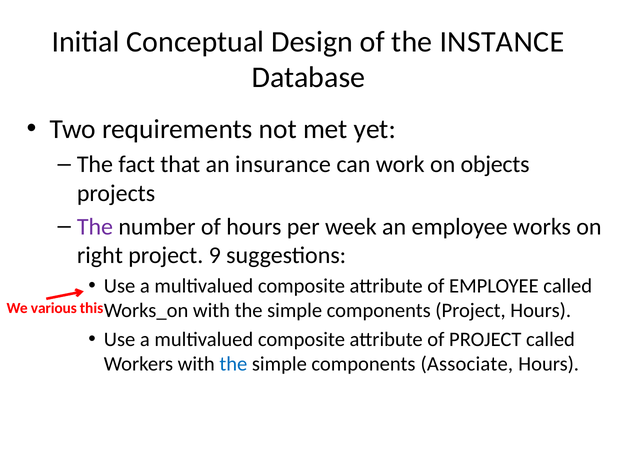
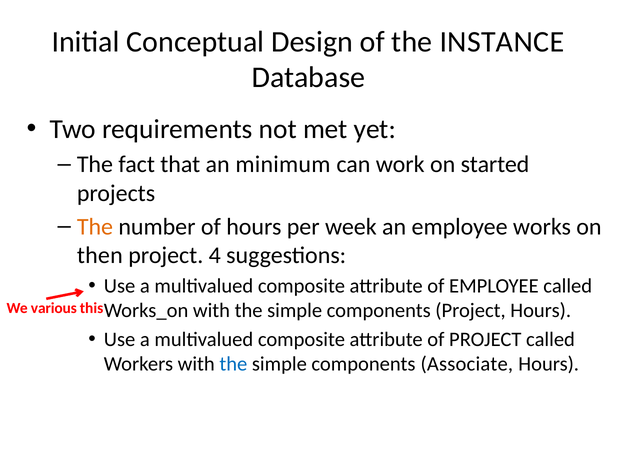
insurance: insurance -> minimum (283, 165)
objects: objects -> started (495, 165)
The colour: purple -> orange (95, 227)
right: right -> then (100, 256)
9: 9 -> 4 (215, 256)
